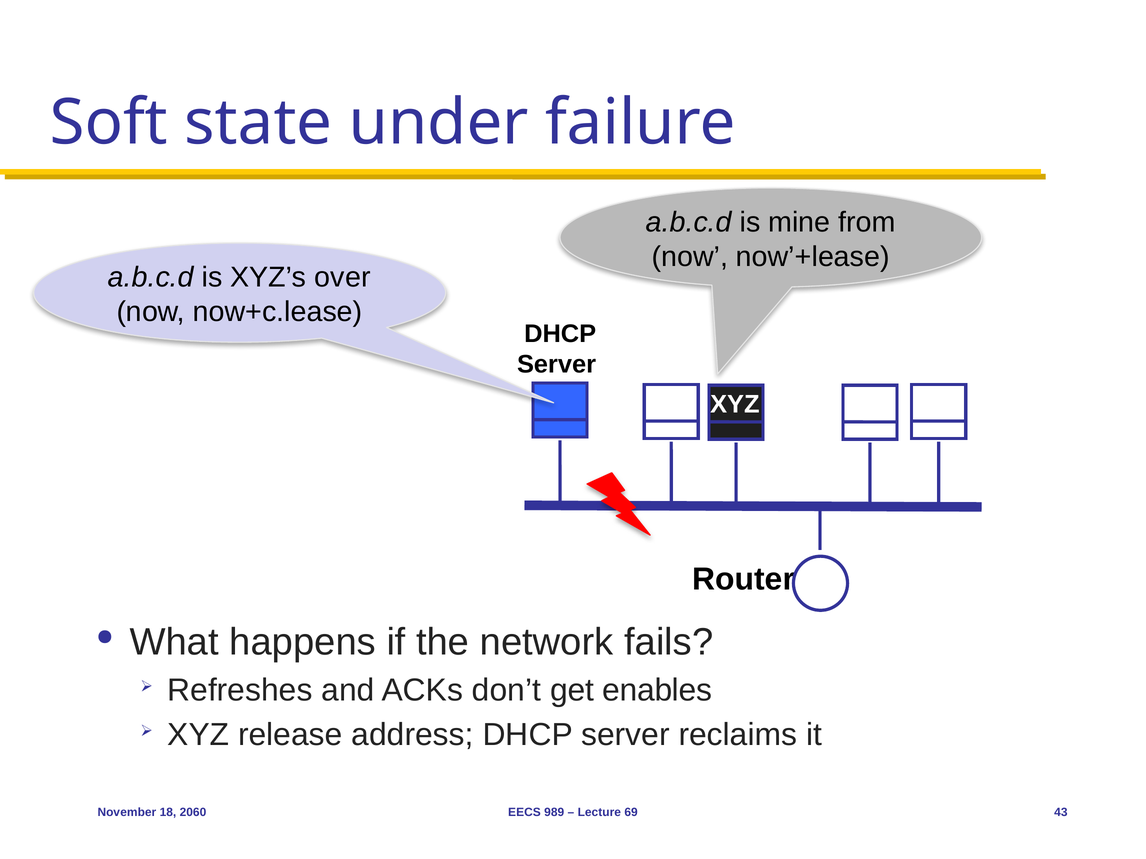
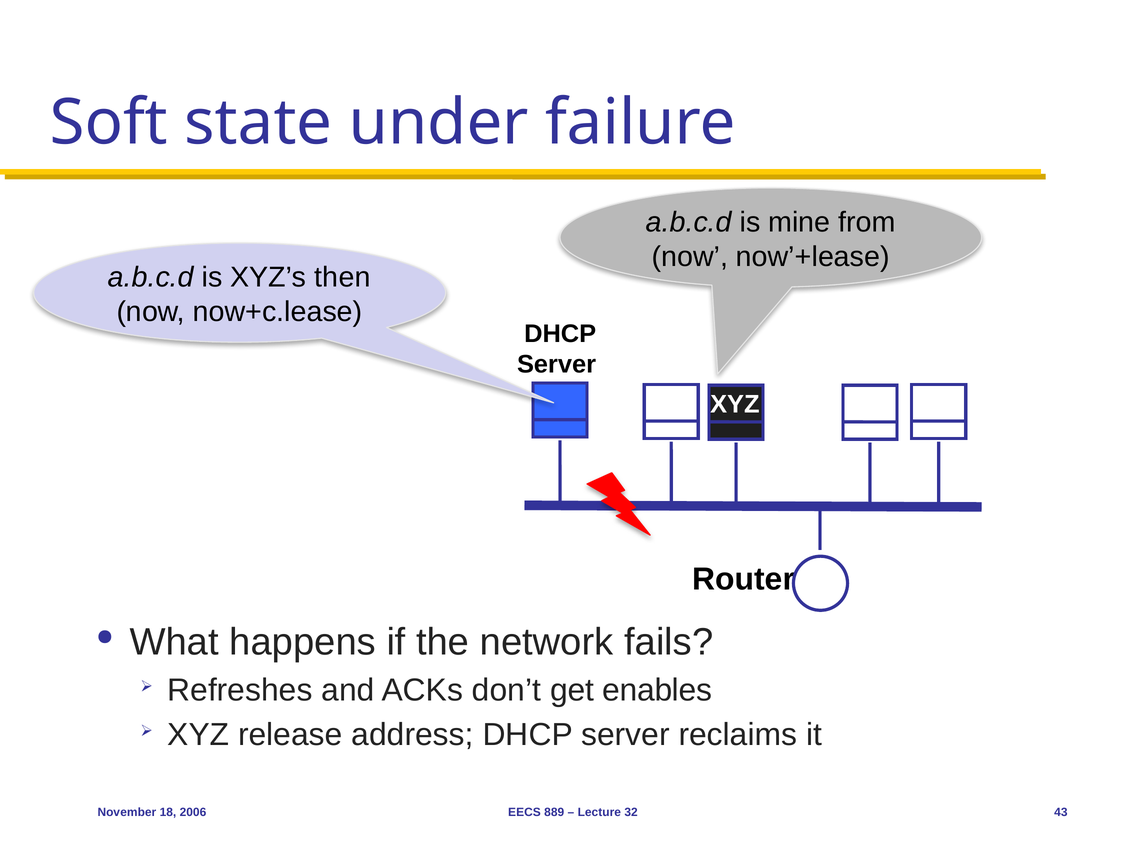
over: over -> then (343, 278)
2060: 2060 -> 2006 (193, 813)
989: 989 -> 889 (554, 813)
69: 69 -> 32 (631, 813)
